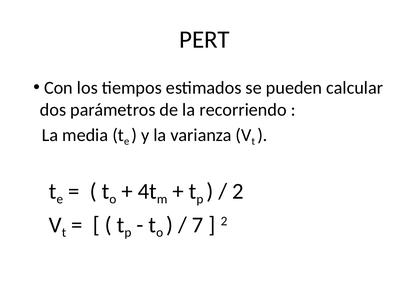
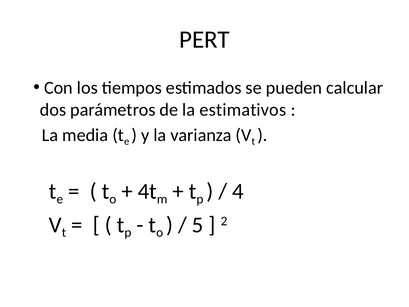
recorriendo: recorriendo -> estimativos (243, 110)
2: 2 -> 4 (238, 191)
7: 7 -> 5 (198, 225)
